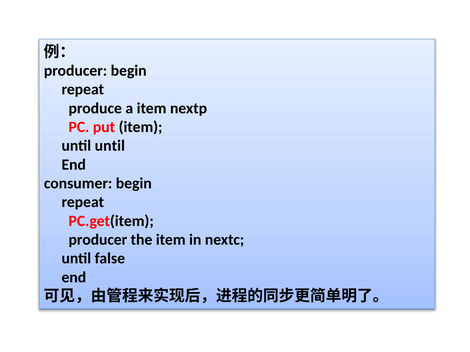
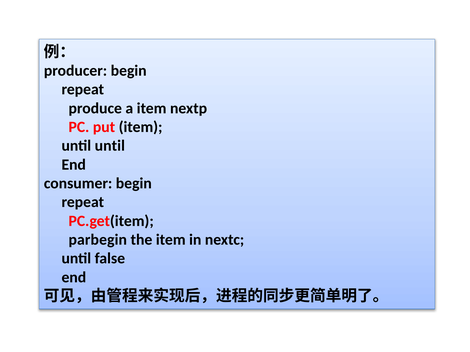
producer: producer -> parbegin (98, 240)
